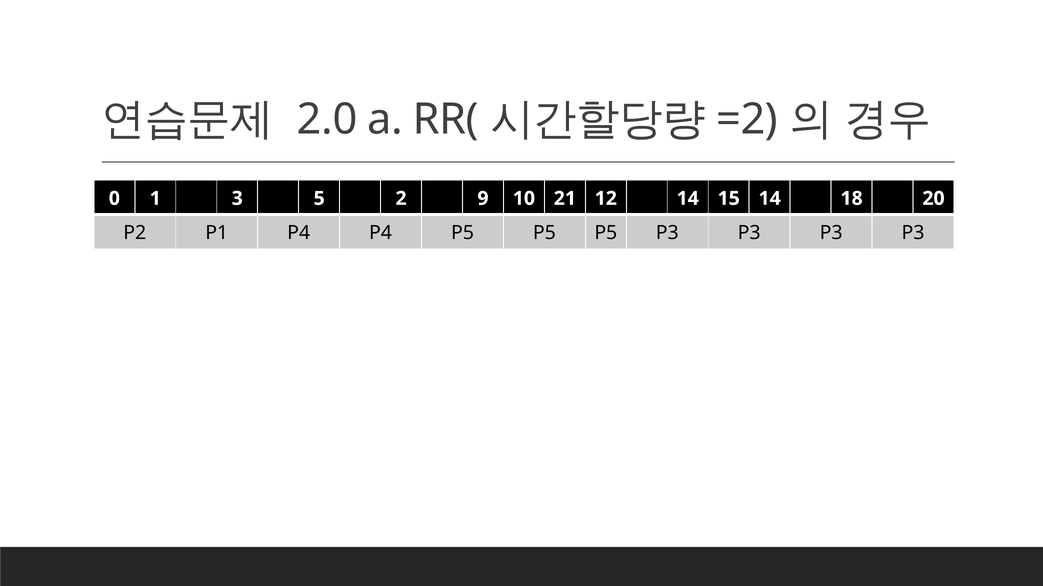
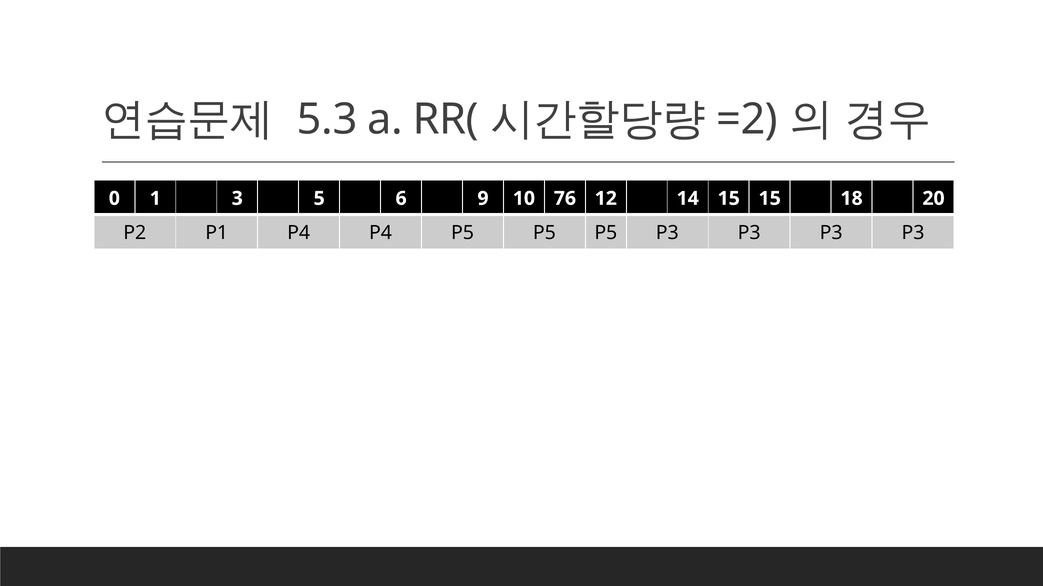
2.0: 2.0 -> 5.3 (327, 120)
2: 2 -> 6 (401, 199)
21: 21 -> 76 (565, 199)
15 14: 14 -> 15 (770, 199)
